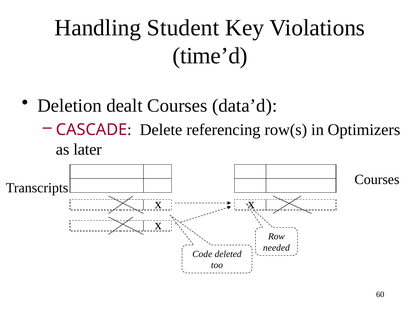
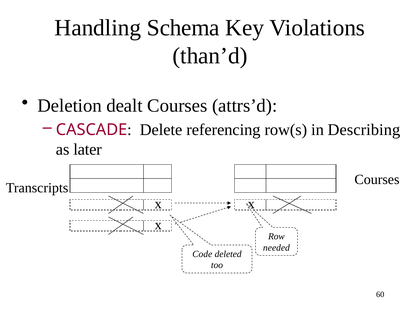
Student: Student -> Schema (183, 28)
time’d: time’d -> than’d (210, 56)
data’d: data’d -> attrs’d (245, 106)
Optimizers: Optimizers -> Describing (364, 130)
